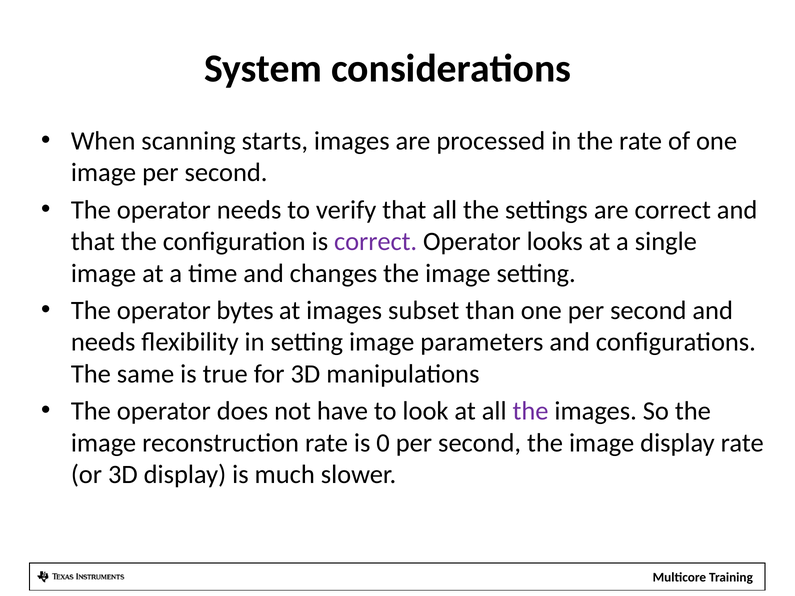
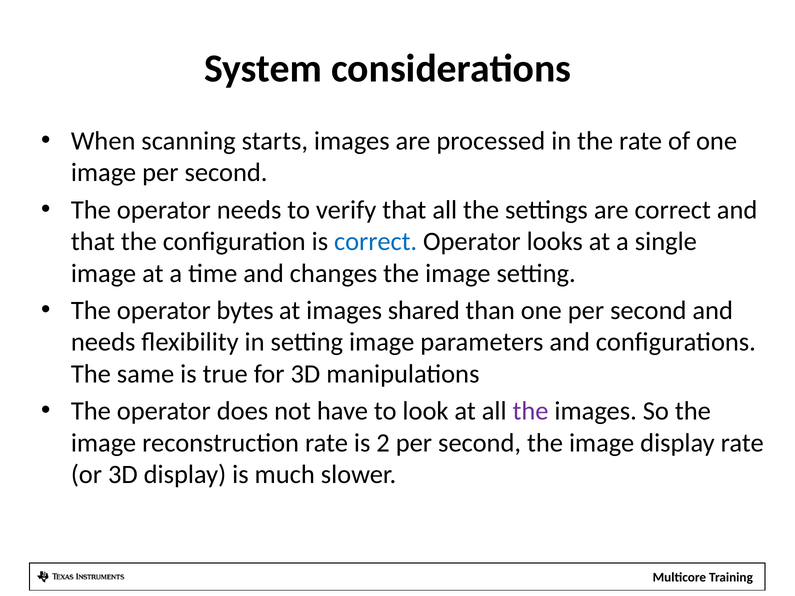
correct colour: purple -> blue (376, 242)
subset: subset -> shared (424, 311)
0: 0 -> 2 (383, 443)
